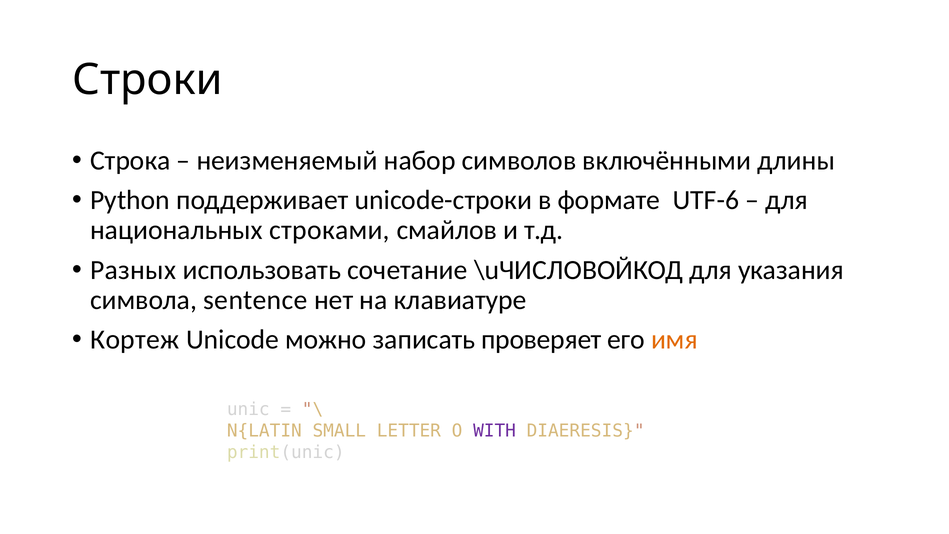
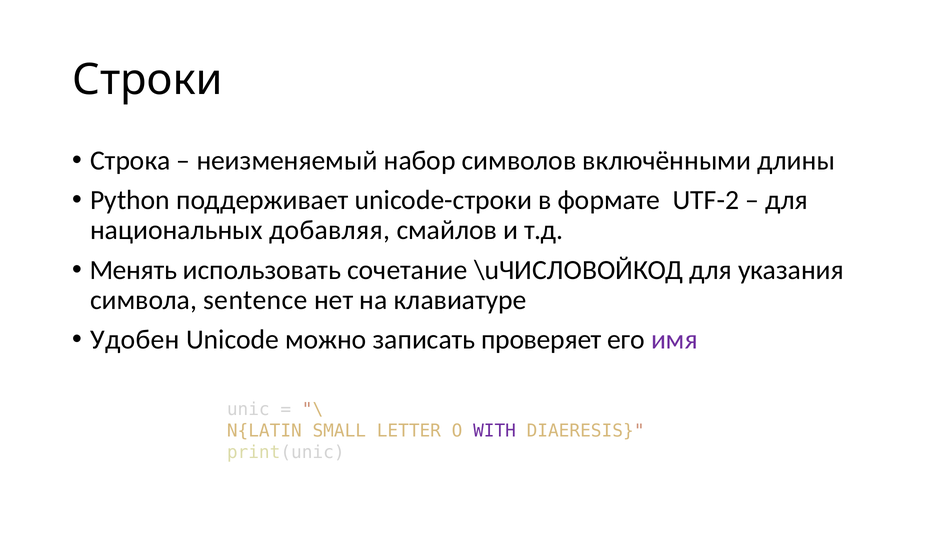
UTF-6: UTF-6 -> UTF-2 (706, 200)
строками: строками -> добавляя (330, 230)
Разных: Разных -> Менять (133, 270)
Кортеж: Кортеж -> Удобен (135, 340)
имя colour: orange -> purple (674, 340)
